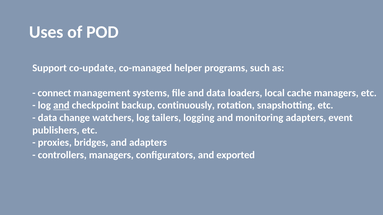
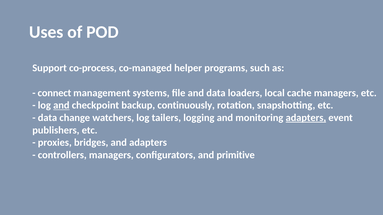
co-update: co-update -> co-process (93, 68)
adapters underline: none -> present (306, 118)
exported: exported -> primitive (236, 155)
